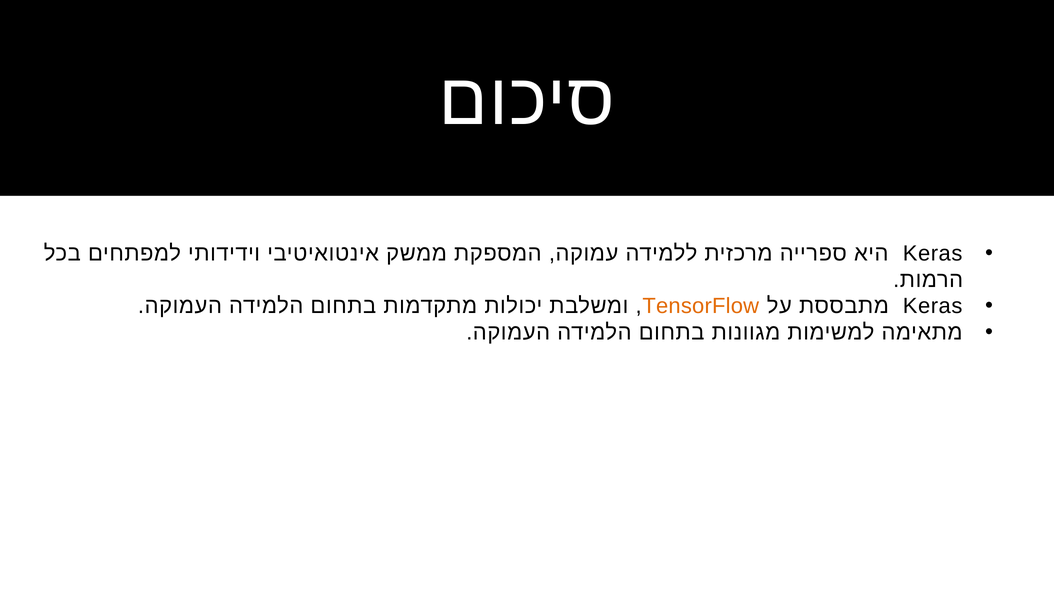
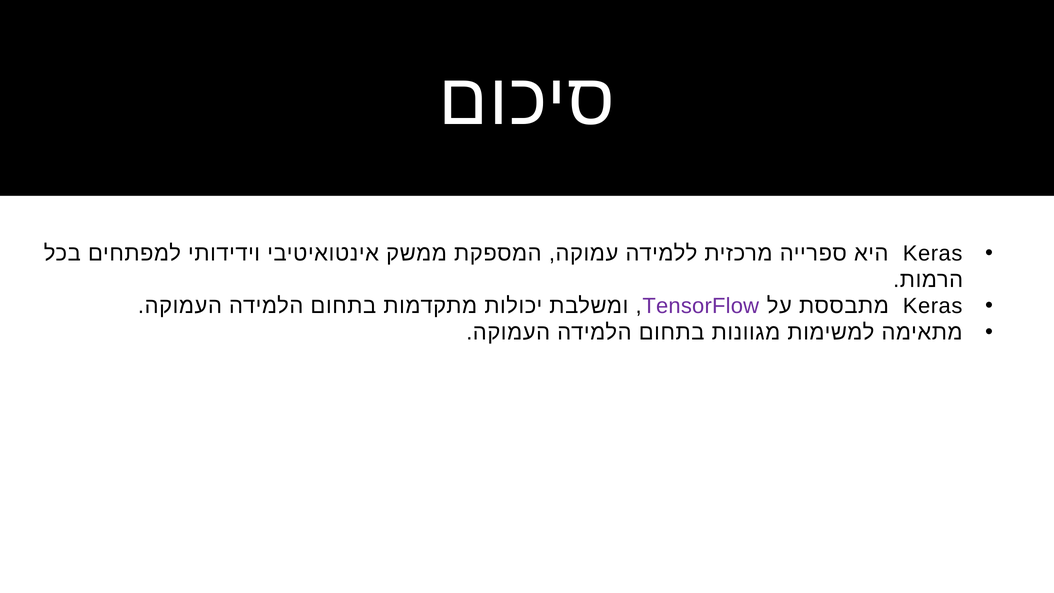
TensorFlow colour: orange -> purple (701, 306)
